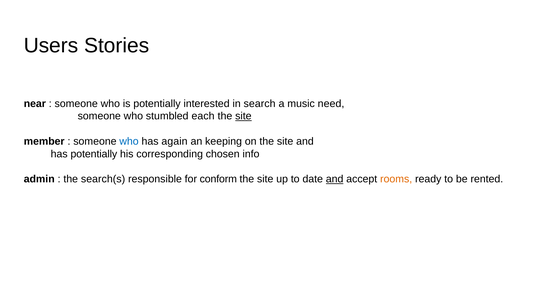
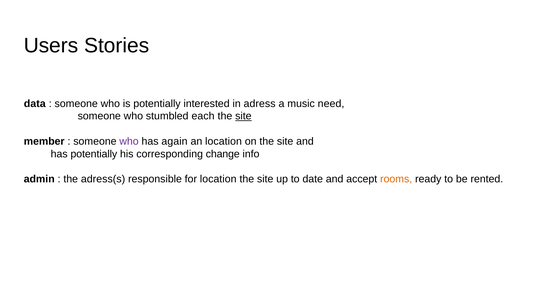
near: near -> data (35, 104)
search: search -> adress (260, 104)
who colour: blue -> purple (129, 141)
an keeping: keeping -> location (224, 141)
chosen: chosen -> change (223, 154)
search(s: search(s -> adress(s (103, 179)
for conform: conform -> location (218, 179)
and underline: present -> none (335, 179)
